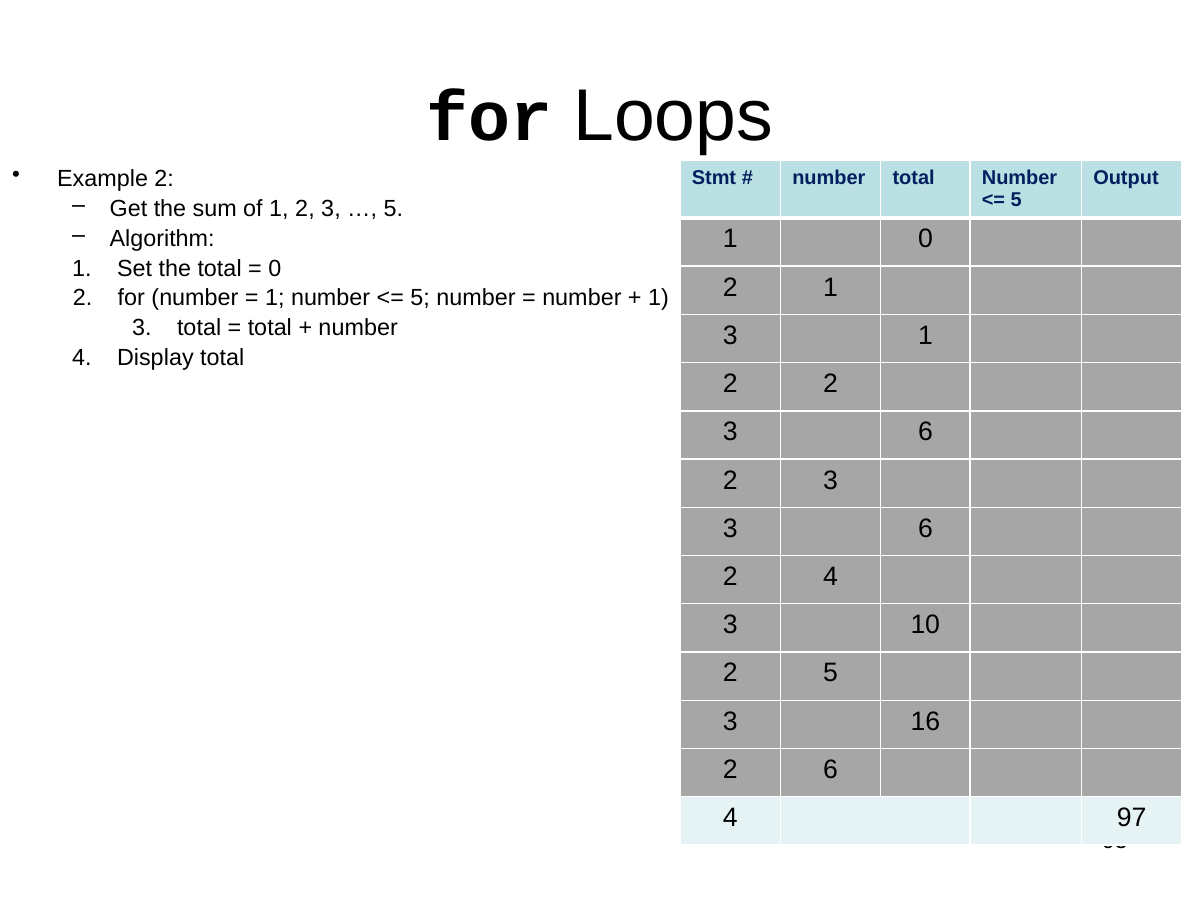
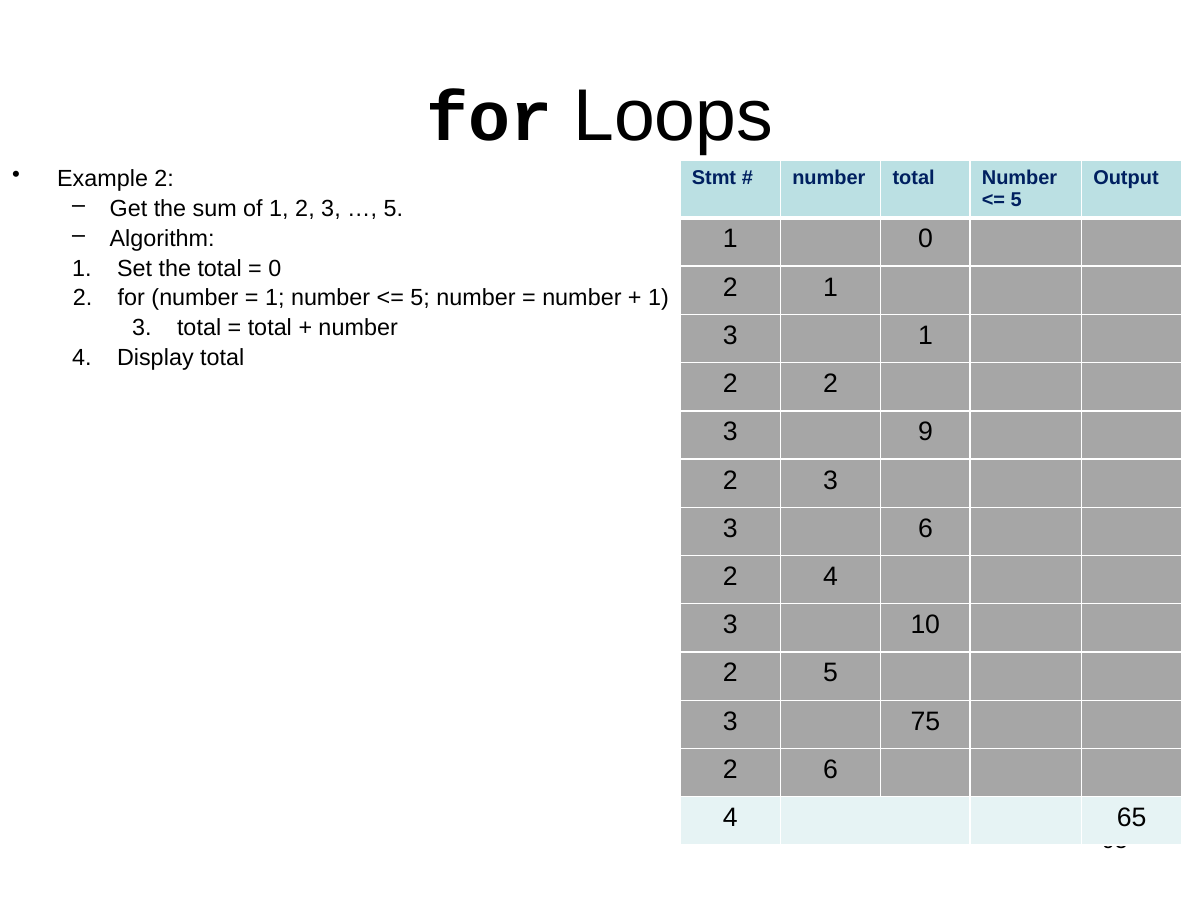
6: 6 -> 9 (925, 432)
16: 16 -> 75 (925, 721)
97: 97 -> 65 (1132, 818)
